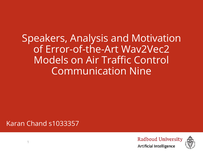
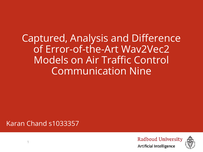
Speakers: Speakers -> Captured (45, 38)
Motivation: Motivation -> Difference (156, 38)
